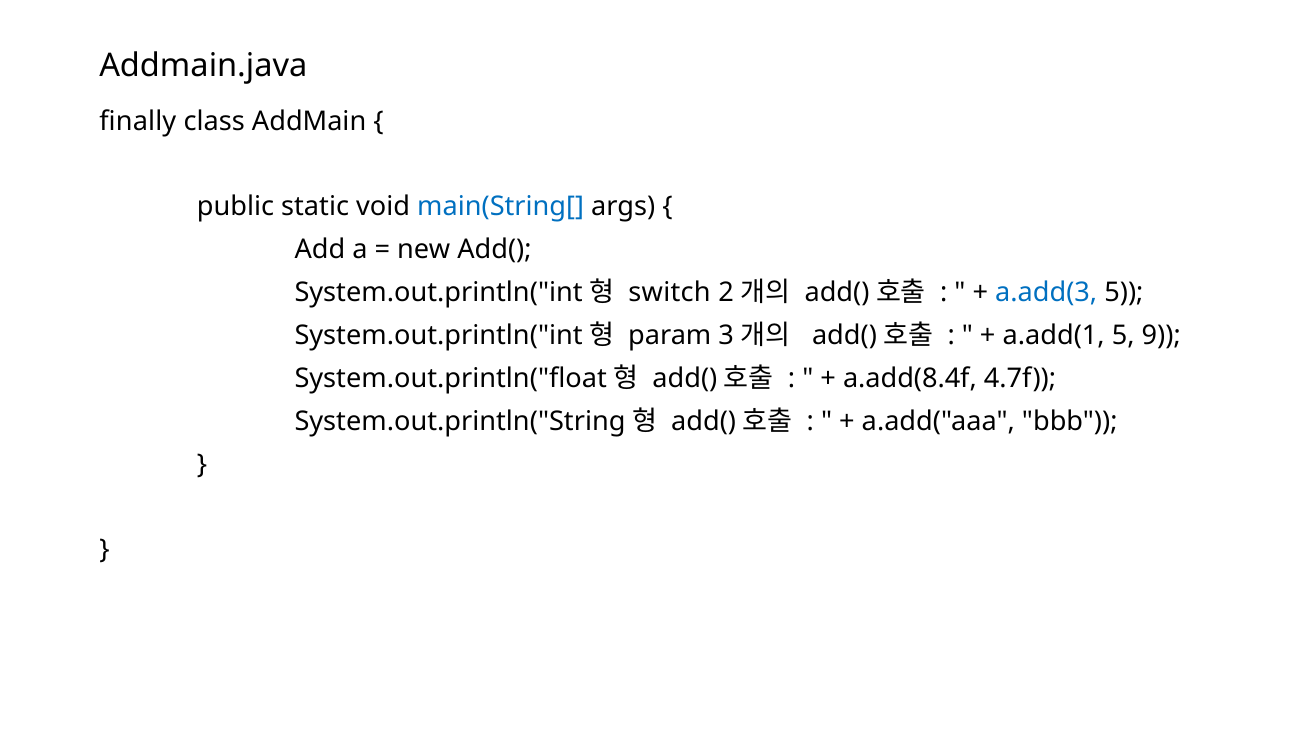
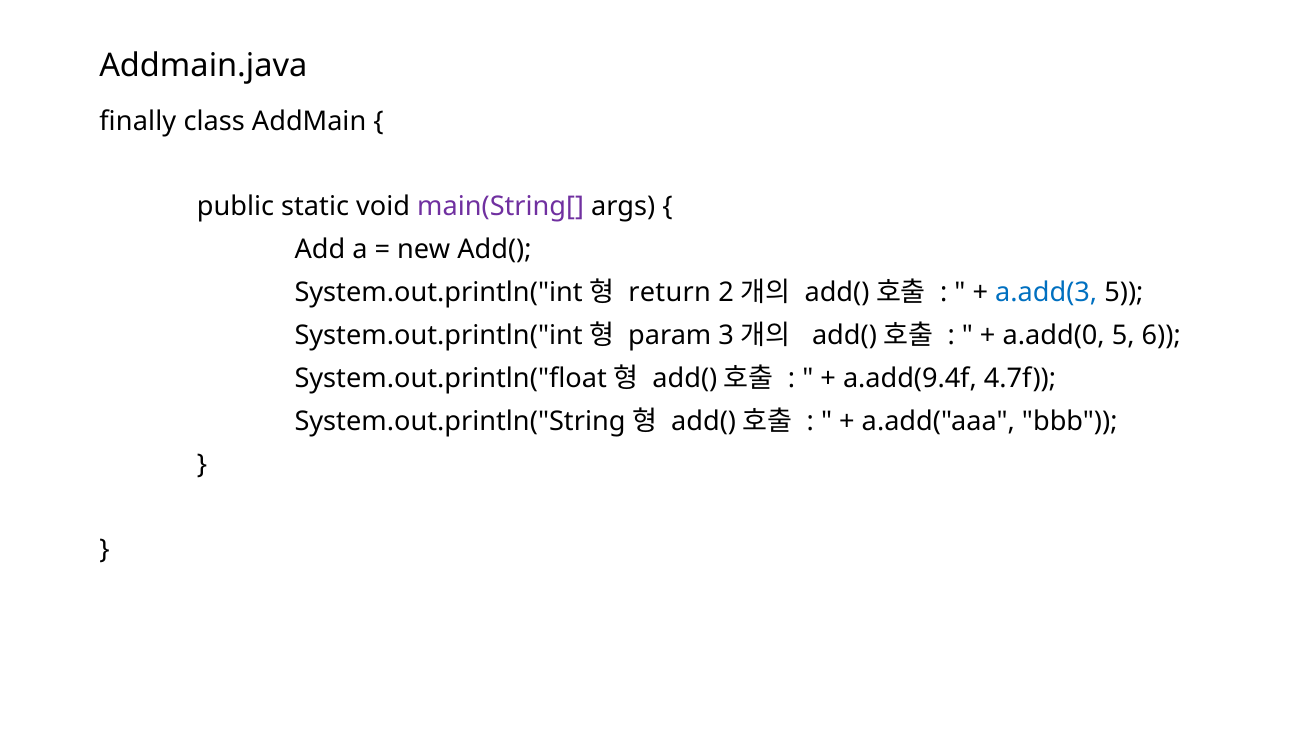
main(String[ colour: blue -> purple (501, 207)
switch: switch -> return (670, 293)
a.add(1: a.add(1 -> a.add(0 (1054, 336)
9: 9 -> 6 (1161, 336)
a.add(8.4f: a.add(8.4f -> a.add(9.4f (910, 379)
